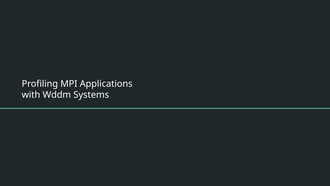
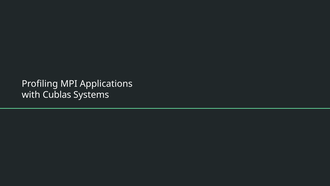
Wddm: Wddm -> Cublas (57, 95)
